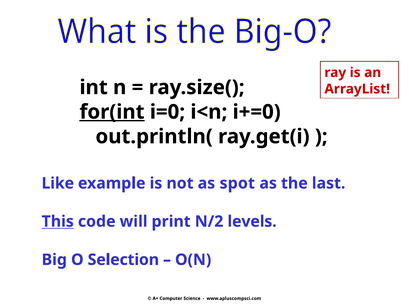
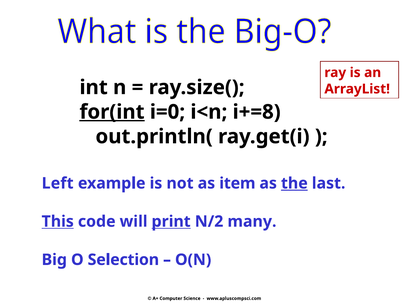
i+=0: i+=0 -> i+=8 (257, 112)
Like: Like -> Left (58, 183)
spot: spot -> item (237, 183)
the underline: none -> present (294, 183)
print underline: none -> present (171, 221)
levels: levels -> many (252, 221)
